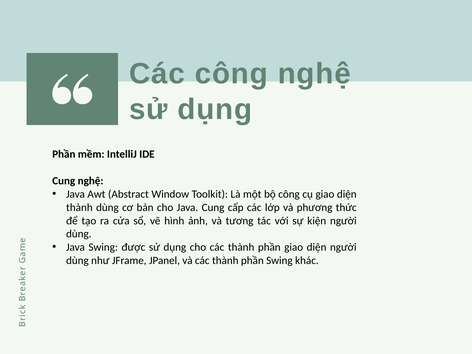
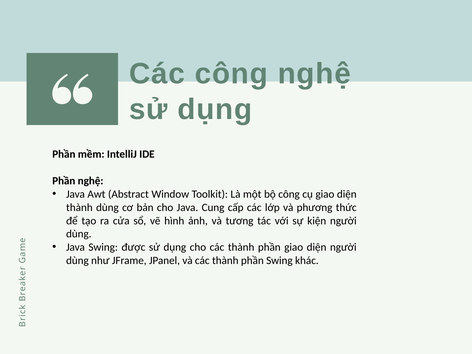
Cung: Cung -> Phần (64, 181)
